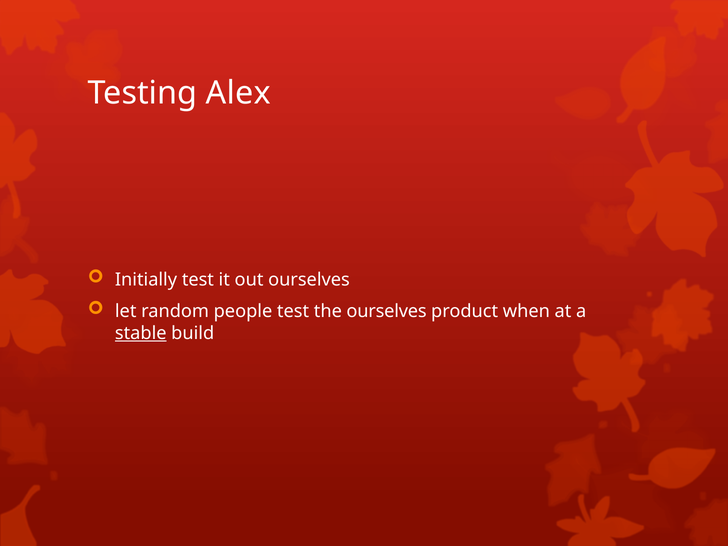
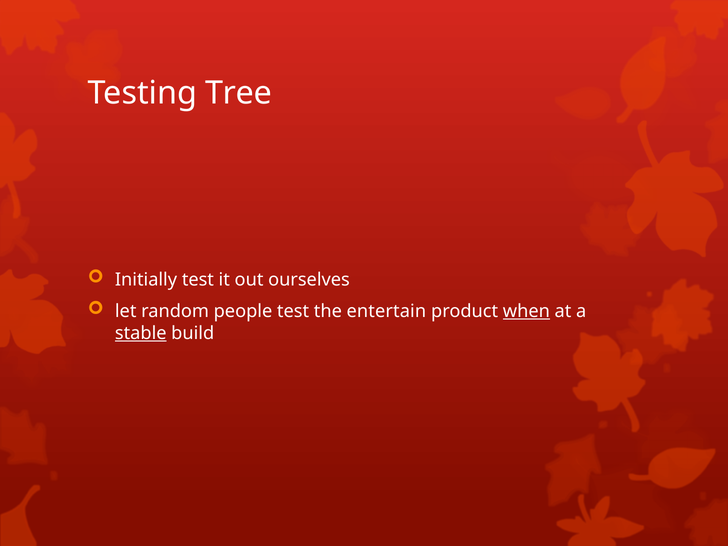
Alex: Alex -> Tree (239, 93)
the ourselves: ourselves -> entertain (386, 311)
when underline: none -> present (526, 311)
